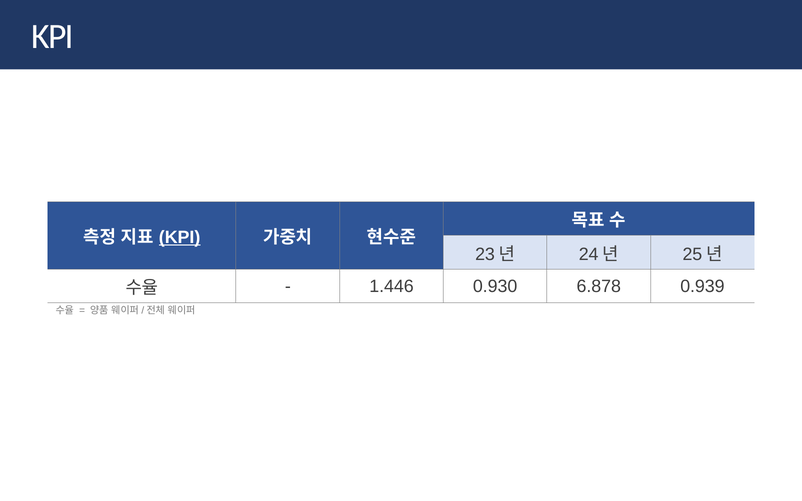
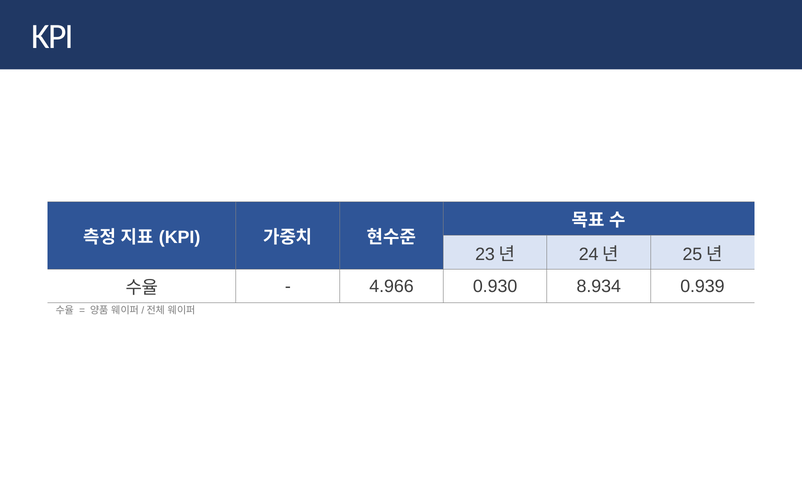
KPI underline: present -> none (180, 237)
1.446: 1.446 -> 4.966 (391, 286)
6.878: 6.878 -> 8.934 (599, 286)
